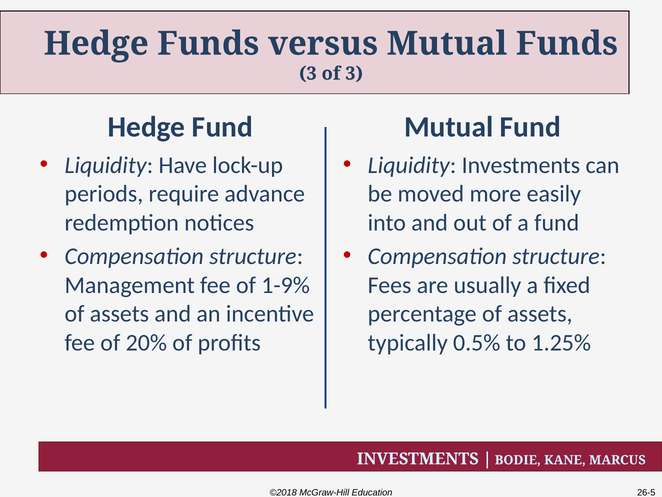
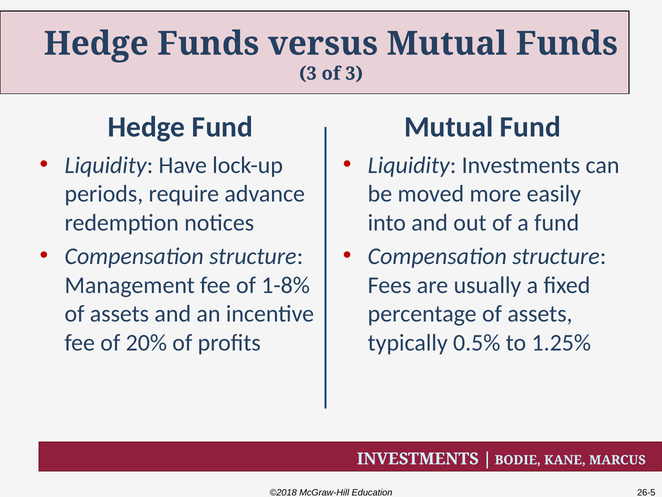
1-9%: 1-9% -> 1-8% (286, 285)
